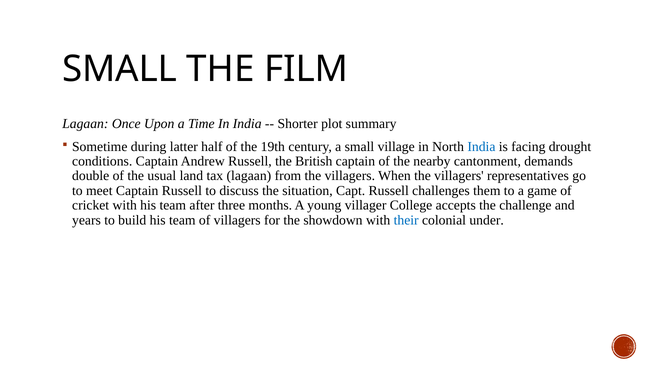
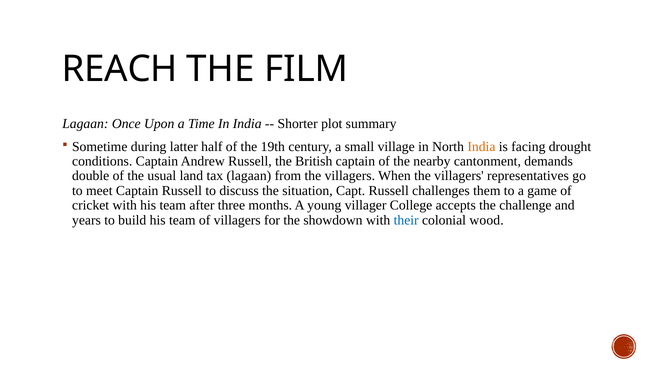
SMALL: SMALL -> REACH (120, 69)
India colour: blue -> orange (481, 146)
under: under -> wood (487, 220)
